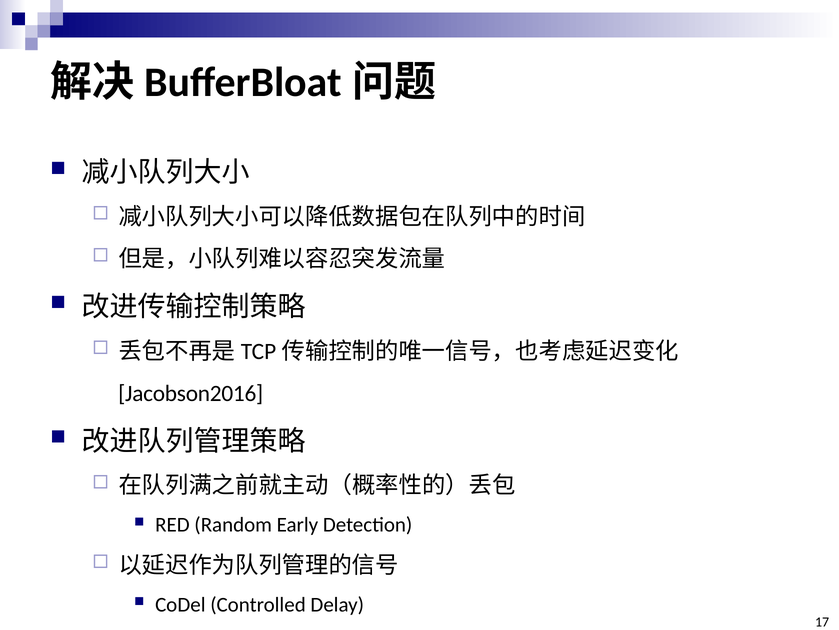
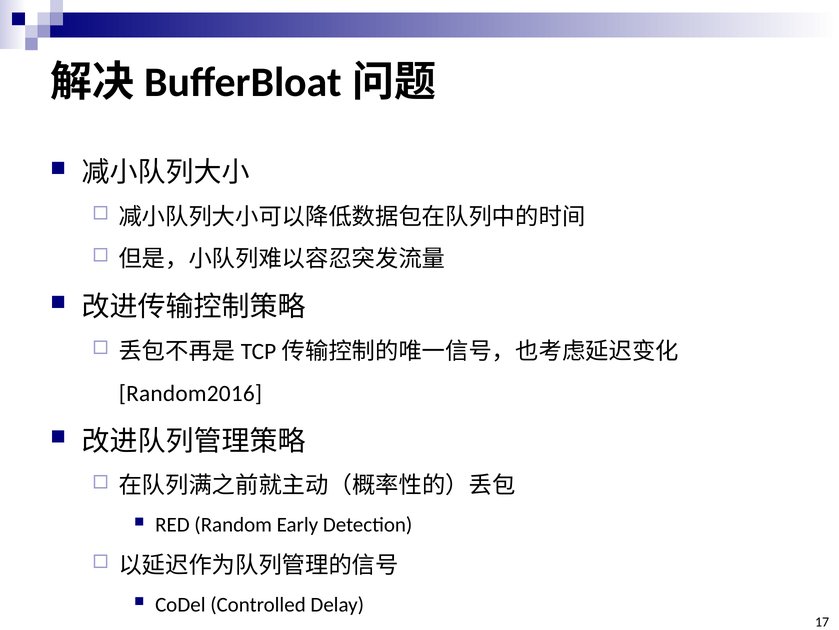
Jacobson2016: Jacobson2016 -> Random2016 (190, 393)
